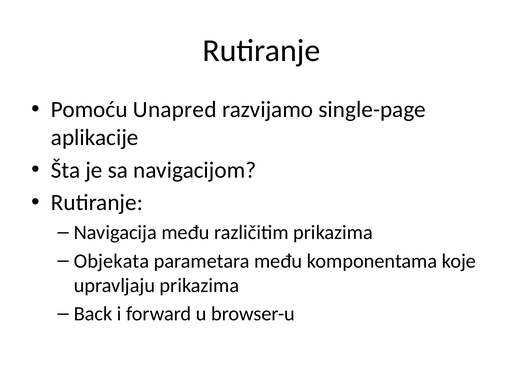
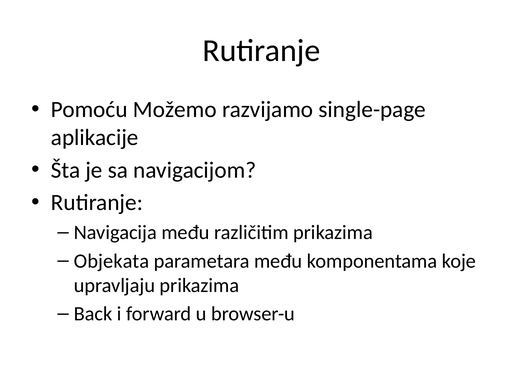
Unapred: Unapred -> Možemo (175, 110)
